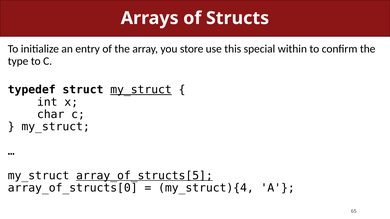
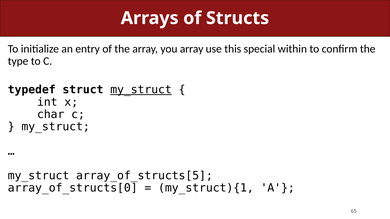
you store: store -> array (192, 49)
array_of_structs[5 underline: present -> none (144, 176)
my_struct){4: my_struct){4 -> my_struct){1 (206, 188)
